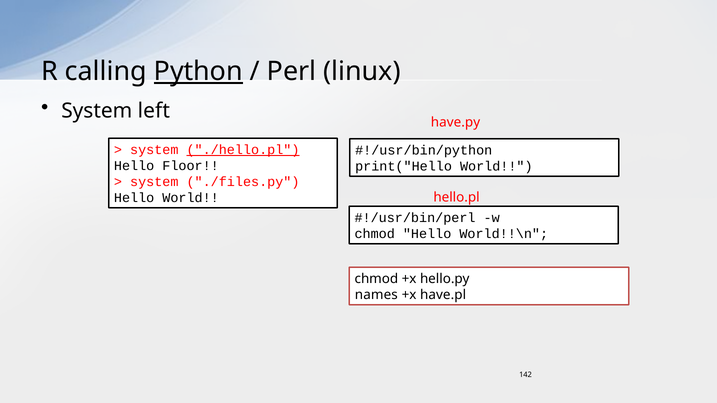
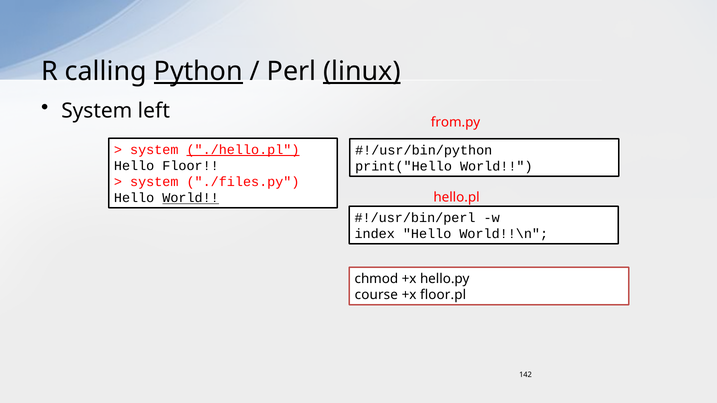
linux underline: none -> present (362, 71)
have.py: have.py -> from.py (456, 122)
World underline: none -> present (191, 198)
chmod: chmod -> index (375, 234)
names: names -> course (376, 295)
have.pl: have.pl -> floor.pl (443, 295)
